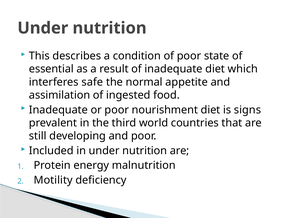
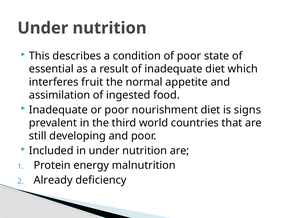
safe: safe -> fruit (92, 82)
Motility: Motility -> Already (53, 180)
